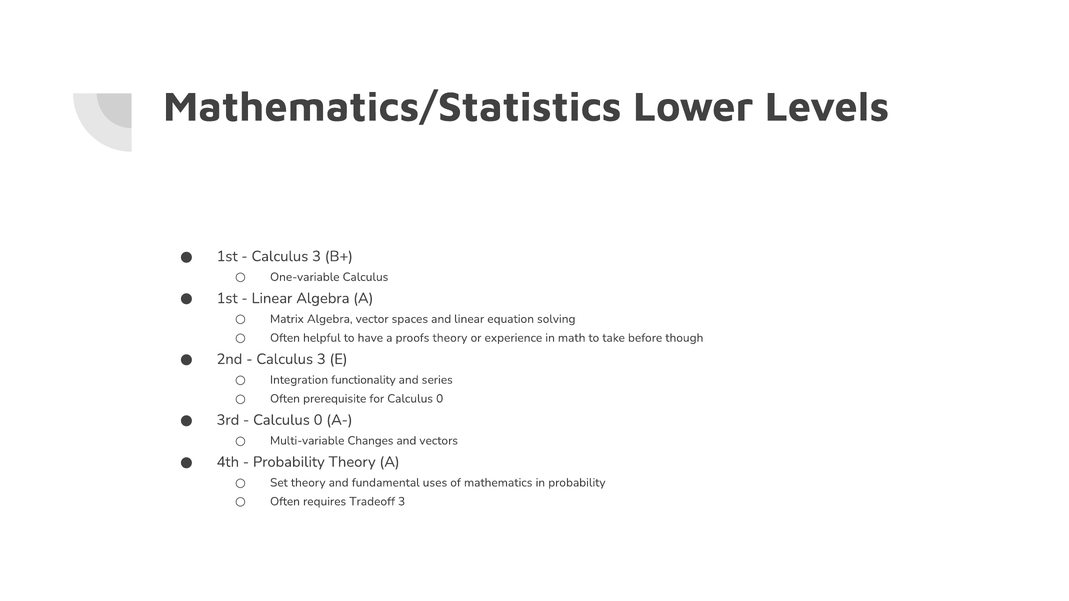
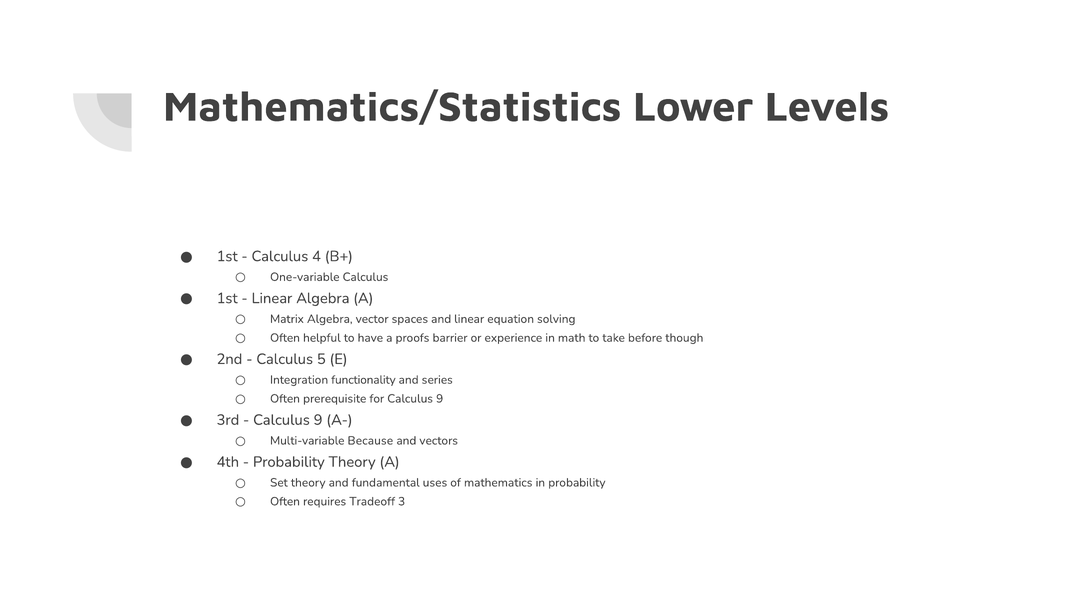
3: 3 -> 4 (317, 256)
proofs theory: theory -> barrier (450, 338)
3: 3 -> 5 (321, 359)
for Calculus 0: 0 -> 9 (440, 399)
0: 0 -> 9 (318, 420)
Changes: Changes -> Because (370, 441)
